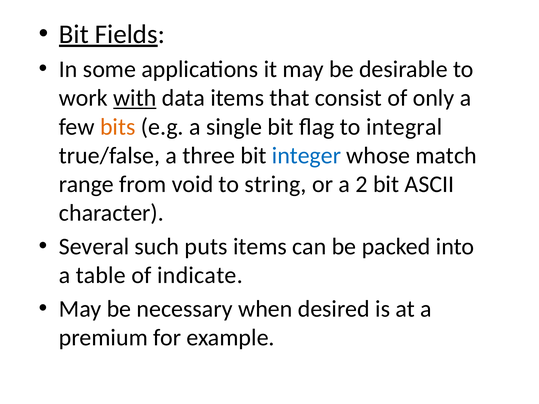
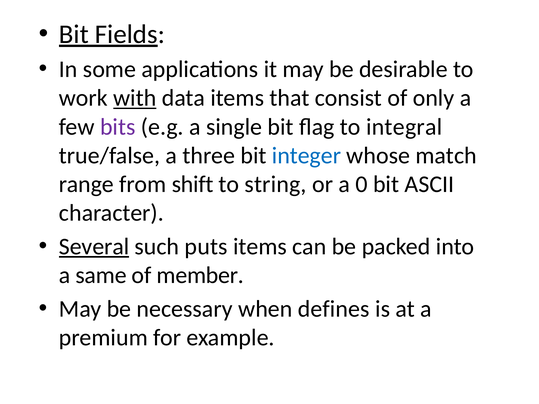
bits colour: orange -> purple (118, 127)
void: void -> shift (193, 184)
2: 2 -> 0 (362, 184)
Several underline: none -> present (94, 247)
table: table -> same (101, 275)
indicate: indicate -> member (200, 275)
desired: desired -> defines (334, 309)
